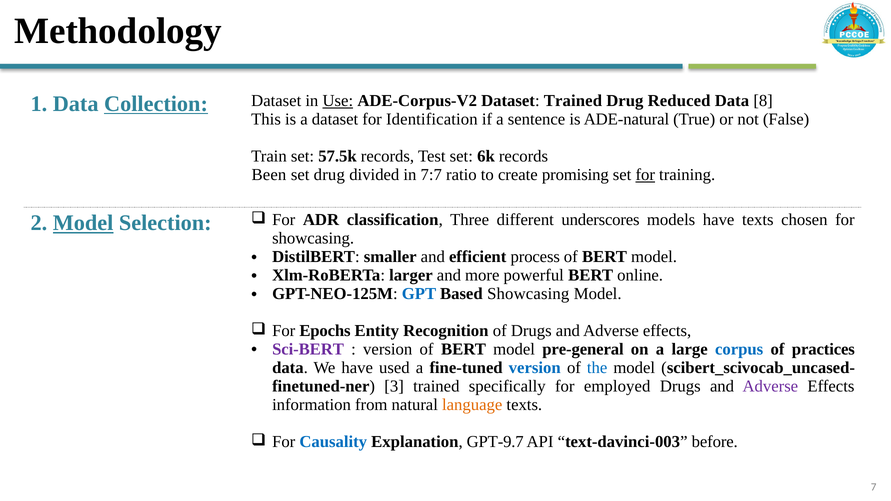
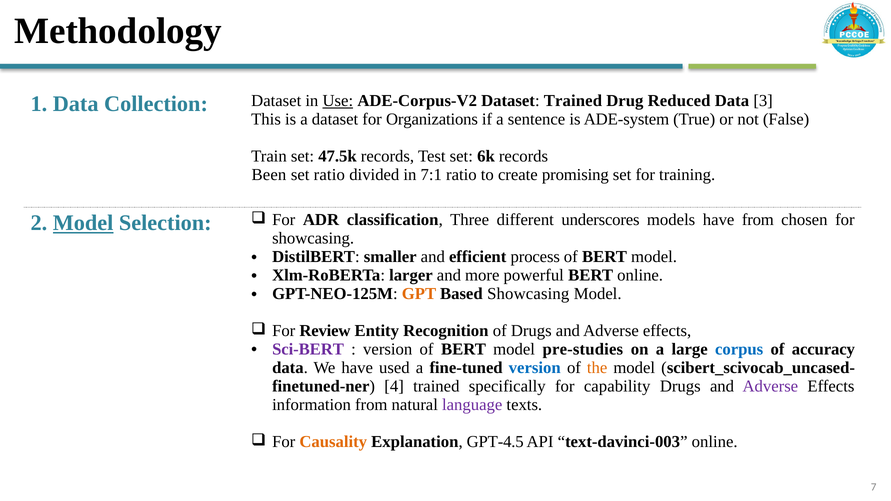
Collection underline: present -> none (156, 104)
8: 8 -> 3 (763, 101)
Identification: Identification -> Organizations (432, 119)
ADE-natural: ADE-natural -> ADE-system (626, 119)
57.5k: 57.5k -> 47.5k (338, 156)
set drug: drug -> ratio (329, 175)
7:7: 7:7 -> 7:1 (431, 175)
for underline: present -> none (645, 175)
have texts: texts -> from (758, 220)
GPT colour: blue -> orange (419, 294)
Epochs: Epochs -> Review (325, 331)
pre-general: pre-general -> pre-studies (583, 349)
practices: practices -> accuracy (823, 349)
the colour: blue -> orange (597, 368)
3: 3 -> 4 (394, 386)
employed: employed -> capability (617, 386)
language colour: orange -> purple (472, 405)
Causality colour: blue -> orange (333, 442)
GPT-9.7: GPT-9.7 -> GPT-4.5 (495, 442)
text-davinci-003 before: before -> online (715, 442)
